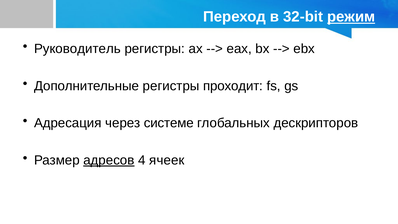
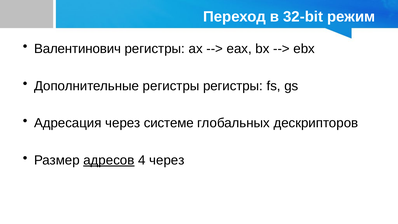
режим underline: present -> none (351, 17)
Руководитель: Руководитель -> Валентинович (77, 49)
регистры проходит: проходит -> регистры (233, 86)
4 ячеек: ячеек -> через (167, 160)
